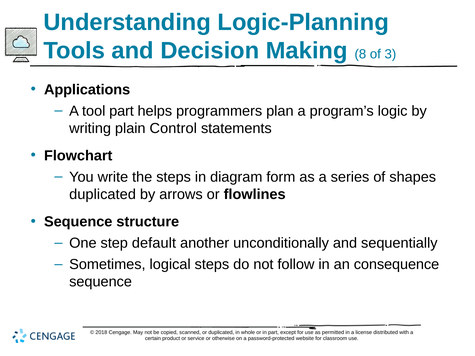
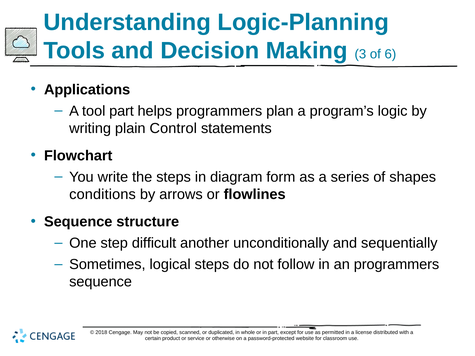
8: 8 -> 3 (360, 54)
3: 3 -> 6 (390, 54)
duplicated: duplicated -> conditions (103, 195)
default: default -> difficult (154, 243)
an consequence: consequence -> programmers (396, 265)
